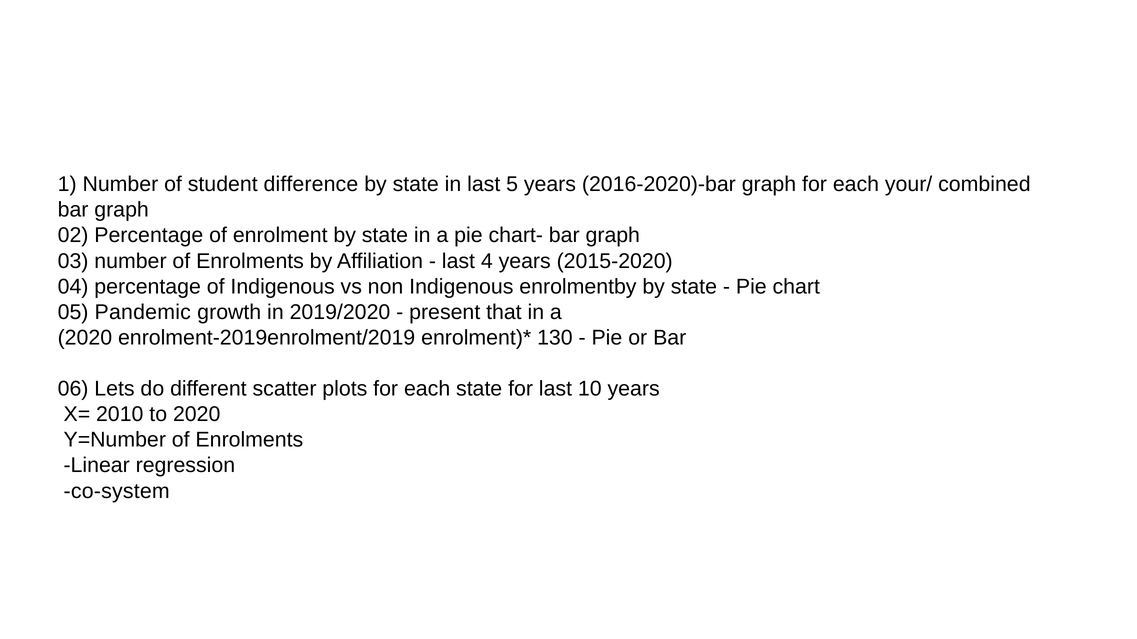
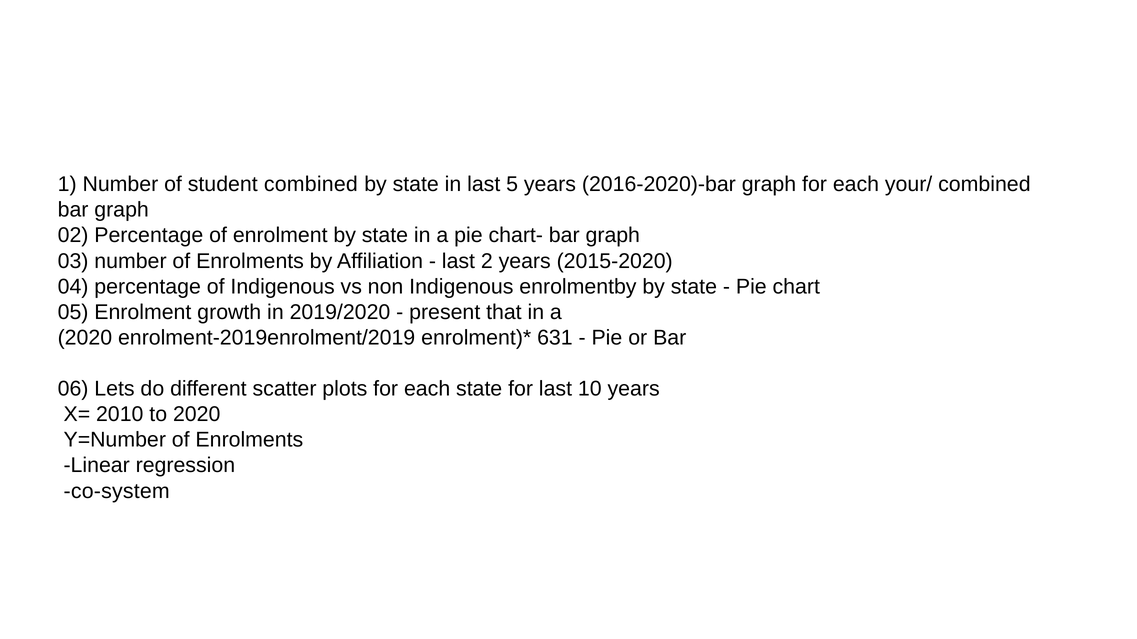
student difference: difference -> combined (311, 184)
4: 4 -> 2 (487, 261)
05 Pandemic: Pandemic -> Enrolment (143, 312)
130: 130 -> 631 (555, 338)
